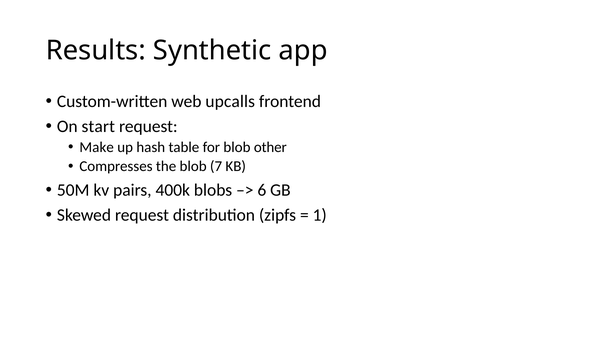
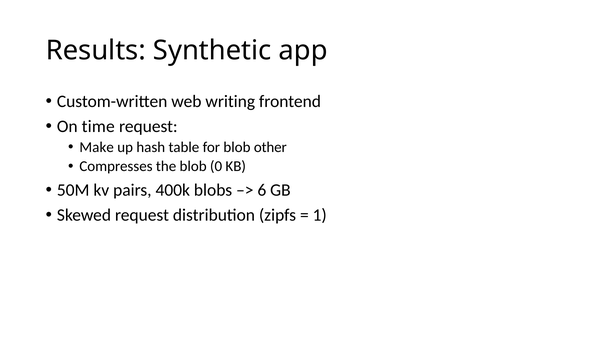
upcalls: upcalls -> writing (230, 101)
start: start -> time (98, 126)
7: 7 -> 0 (216, 166)
